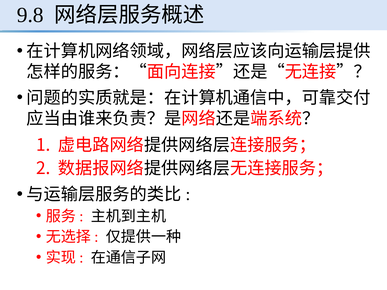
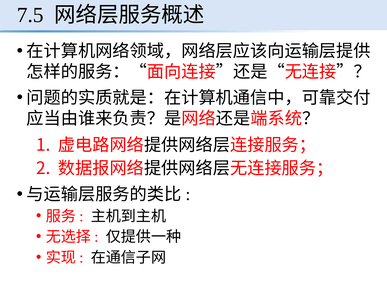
9.8: 9.8 -> 7.5 (30, 15)
